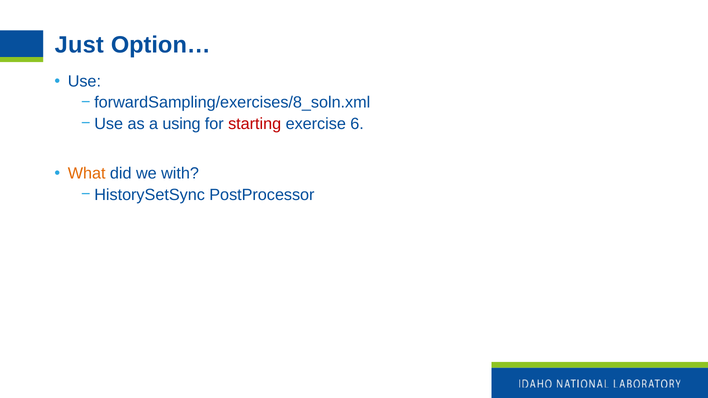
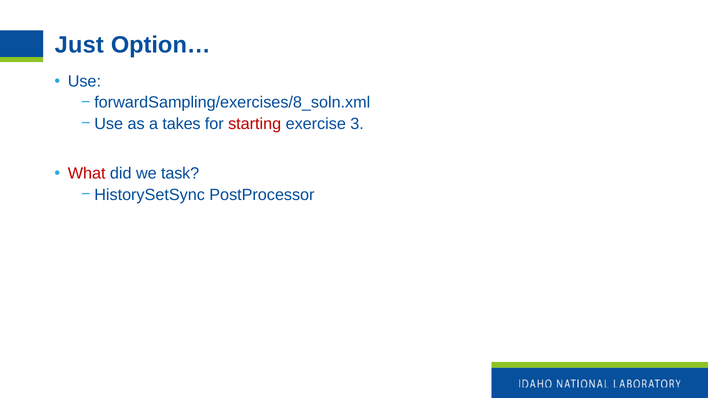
using: using -> takes (182, 124)
6: 6 -> 3 (357, 124)
What colour: orange -> red (87, 174)
with: with -> task (180, 174)
